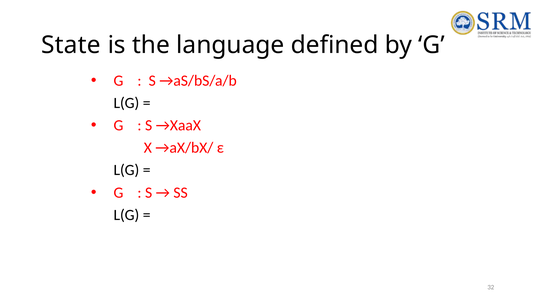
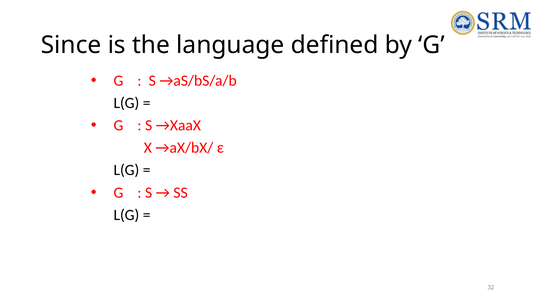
State: State -> Since (71, 45)
